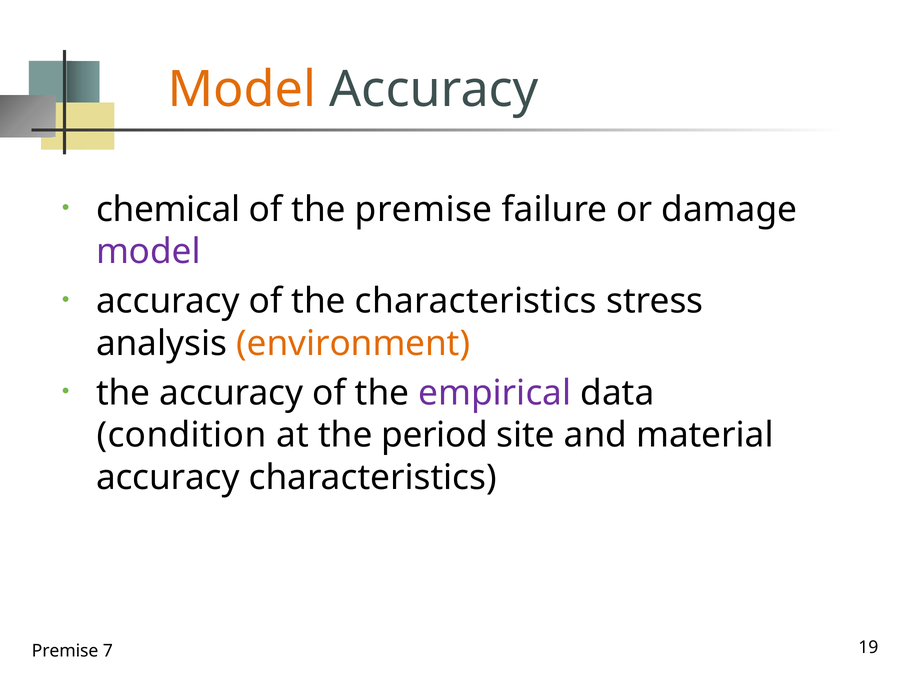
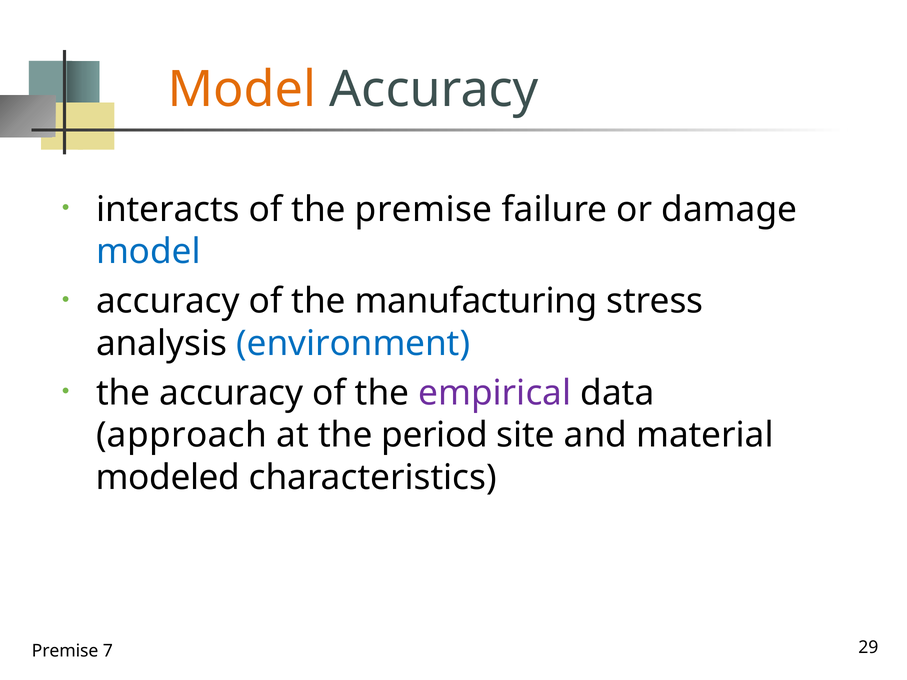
chemical: chemical -> interacts (168, 210)
model colour: purple -> blue (148, 252)
the characteristics: characteristics -> manufacturing (476, 301)
environment colour: orange -> blue (353, 344)
condition: condition -> approach (182, 435)
accuracy: accuracy -> modeled (168, 478)
19: 19 -> 29 (868, 648)
